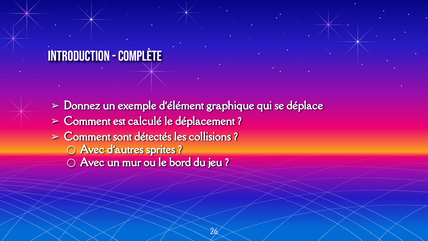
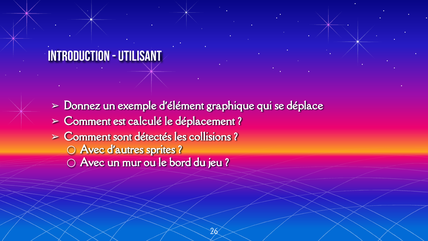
complète: complète -> utilisant (140, 56)
